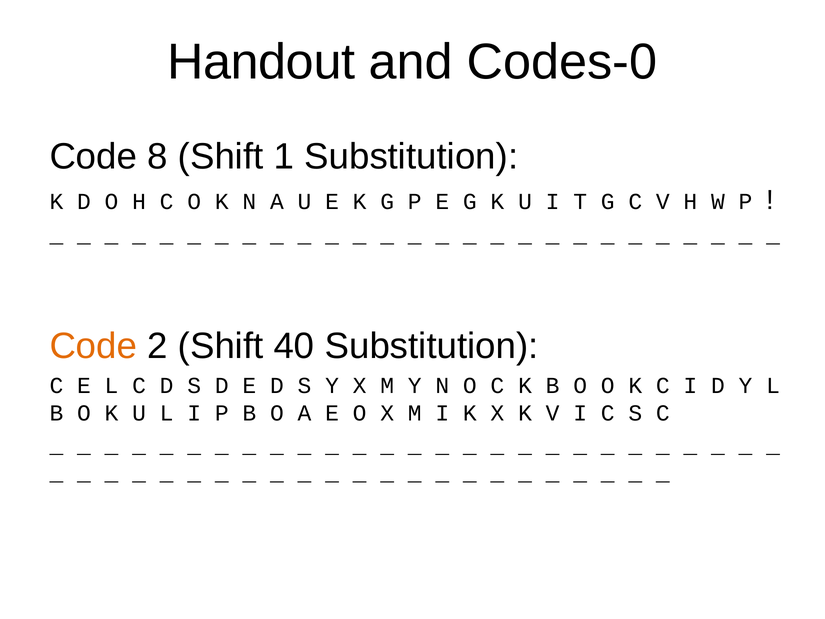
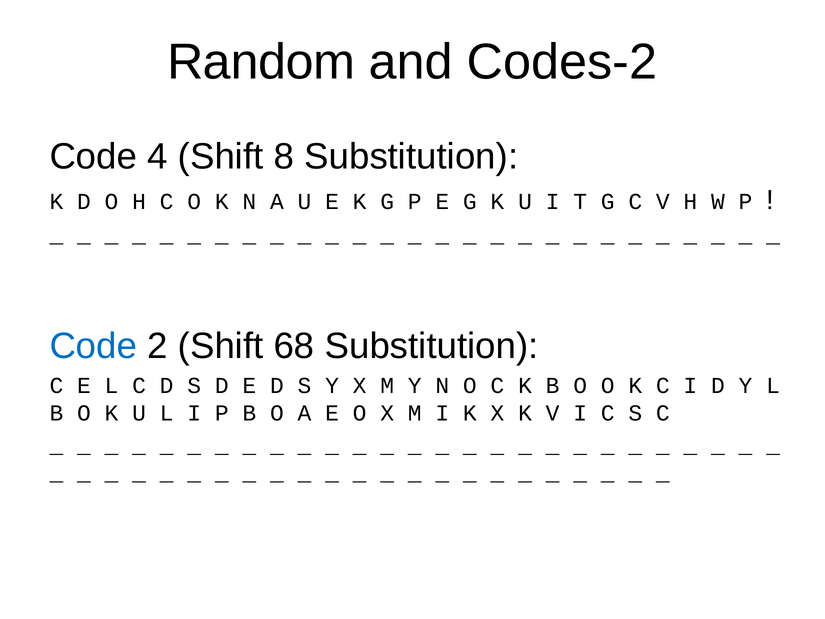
Handout: Handout -> Random (261, 62)
Codes-0: Codes-0 -> Codes-2 (562, 62)
8: 8 -> 4 (158, 157)
1: 1 -> 8 (284, 157)
Code colour: orange -> blue (93, 346)
40: 40 -> 68 (294, 346)
